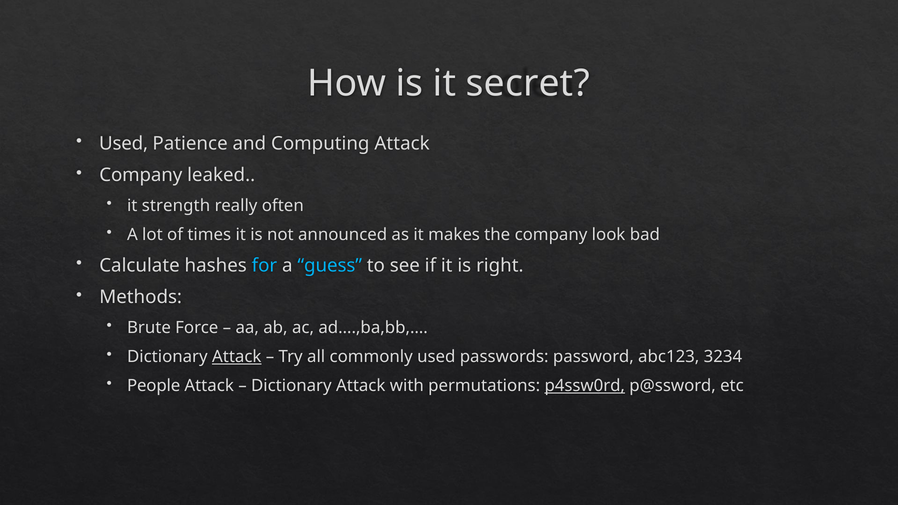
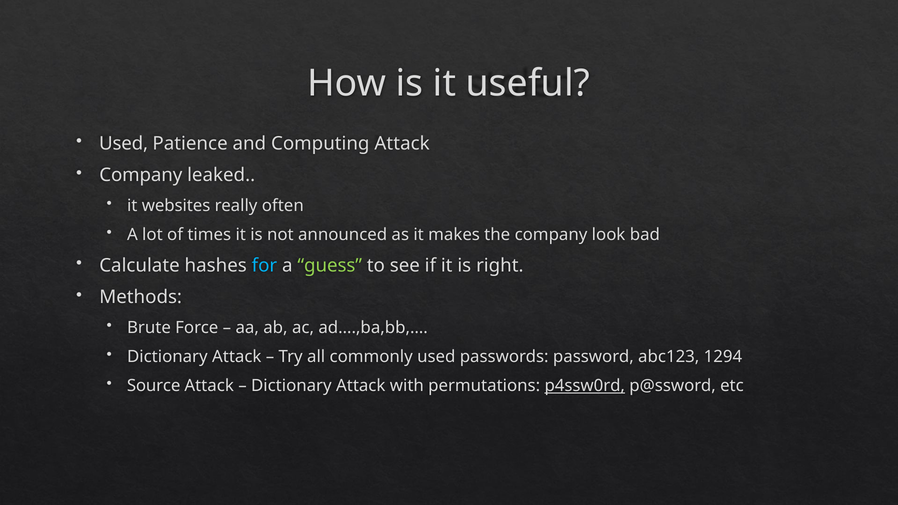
secret: secret -> useful (528, 83)
strength: strength -> websites (176, 206)
guess colour: light blue -> light green (330, 266)
Attack underline: present -> none (237, 357)
3234: 3234 -> 1294 (723, 357)
People: People -> Source (154, 386)
